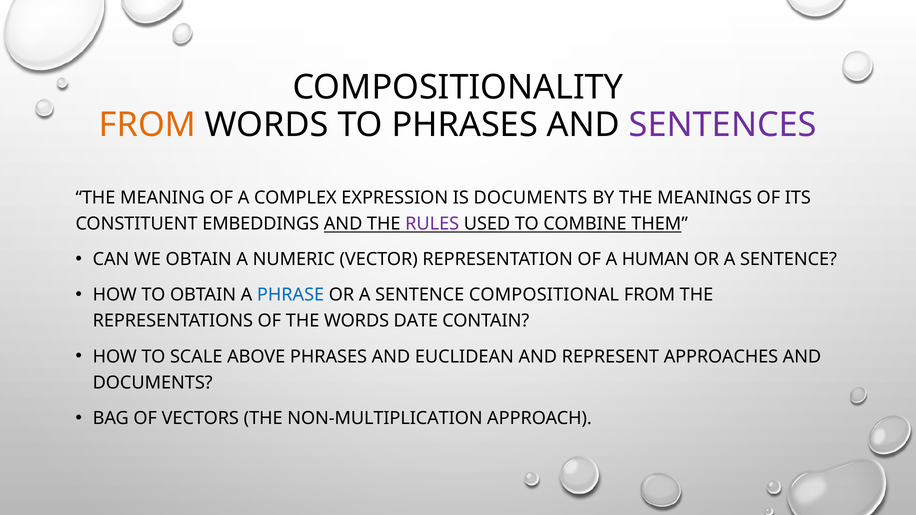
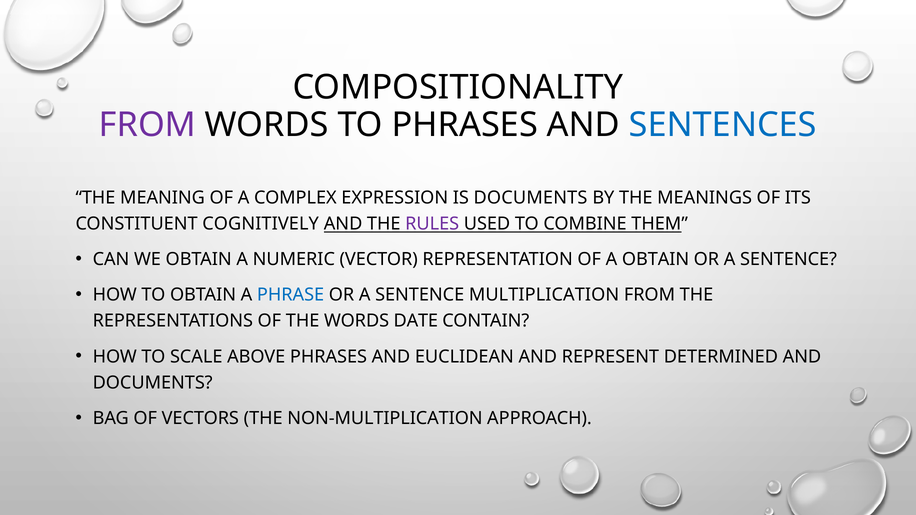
FROM colour: orange -> purple (147, 125)
SENTENCES colour: purple -> blue (723, 125)
EMBEDDINGS: EMBEDDINGS -> COGNITIVELY (261, 224)
A HUMAN: HUMAN -> OBTAIN (656, 259)
COMPOSITIONAL: COMPOSITIONAL -> MULTIPLICATION (544, 295)
APPROACHES: APPROACHES -> DETERMINED (721, 357)
